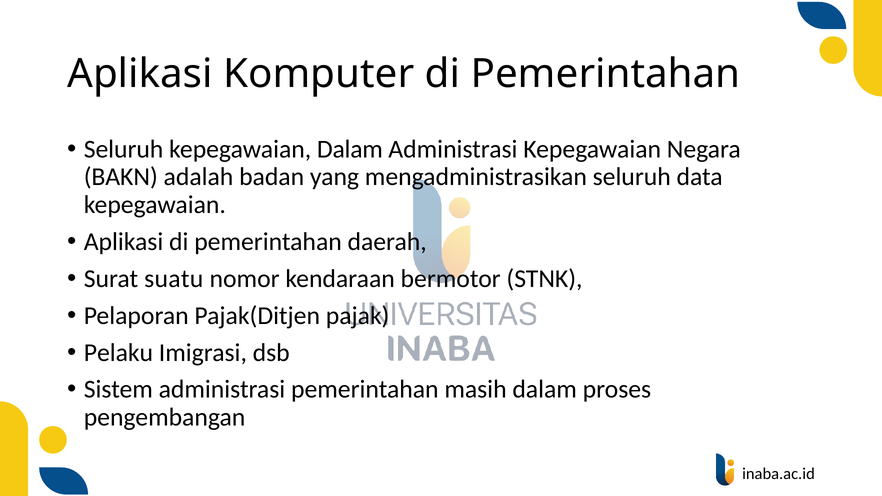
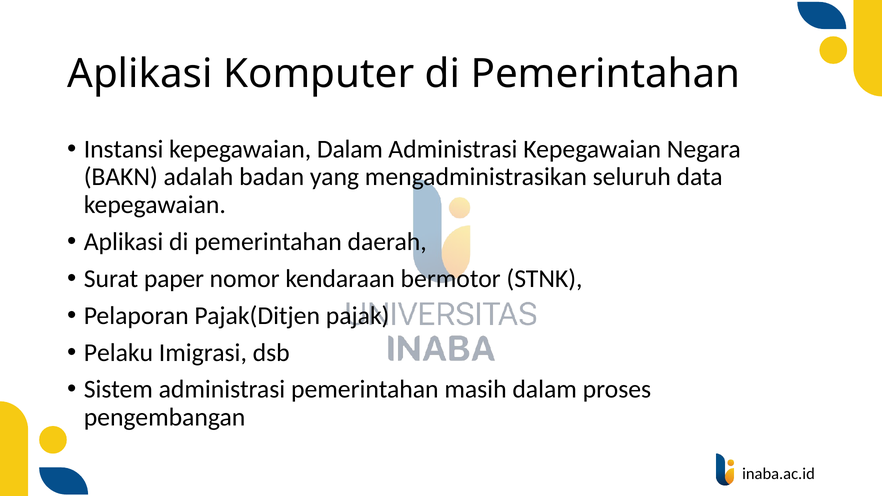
Seluruh: Seluruh -> Instansi (124, 149)
suatu: suatu -> paper (174, 279)
